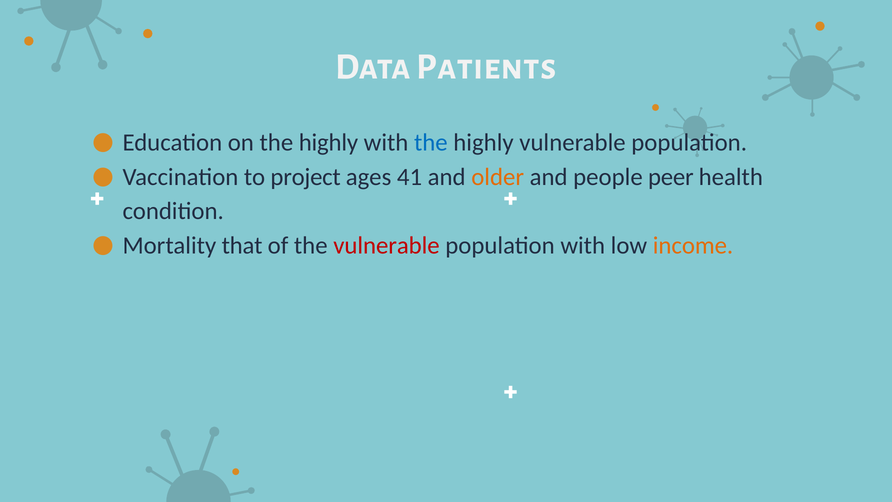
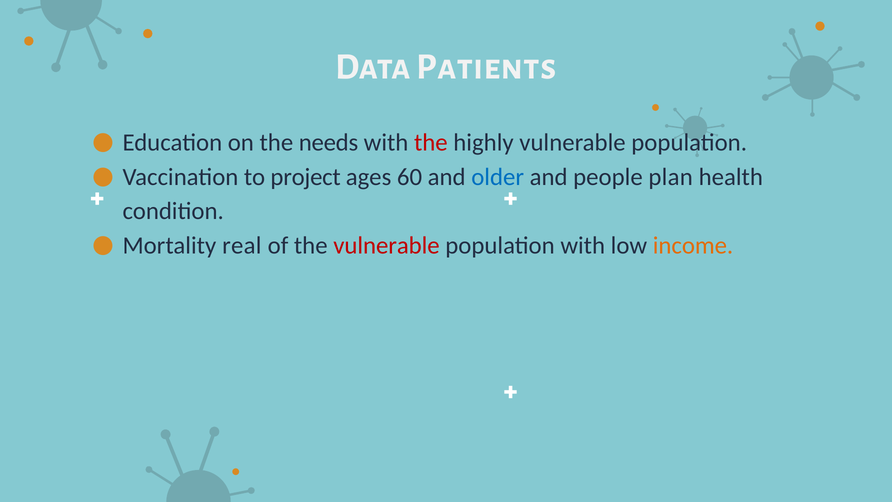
on the highly: highly -> needs (328, 143)
the colour: blue -> red (431, 143)
41: 41 -> 60 (410, 177)
older colour: orange -> blue (498, 177)
peer: peer -> plan (671, 177)
that: that -> real (242, 245)
